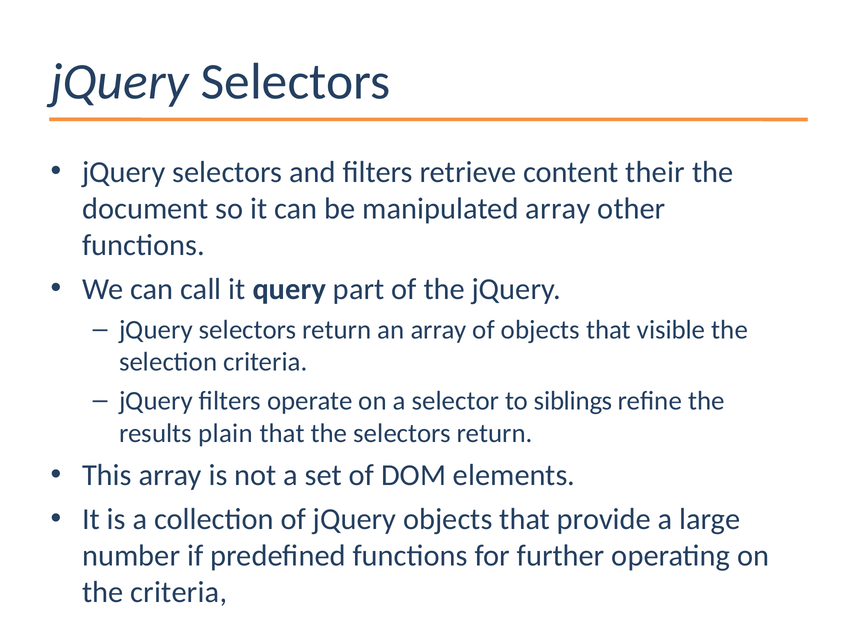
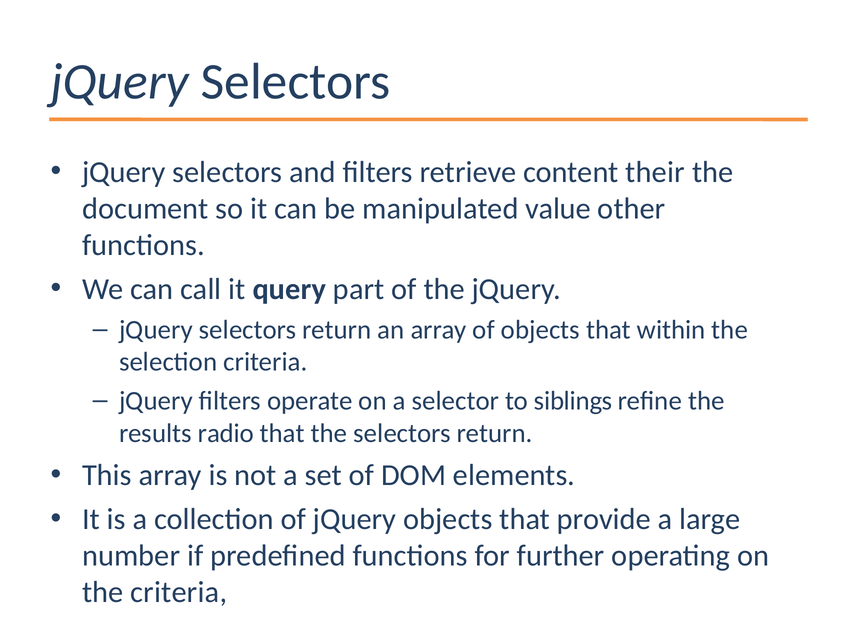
manipulated array: array -> value (558, 209)
visible: visible -> within (671, 330)
plain: plain -> radio (226, 433)
